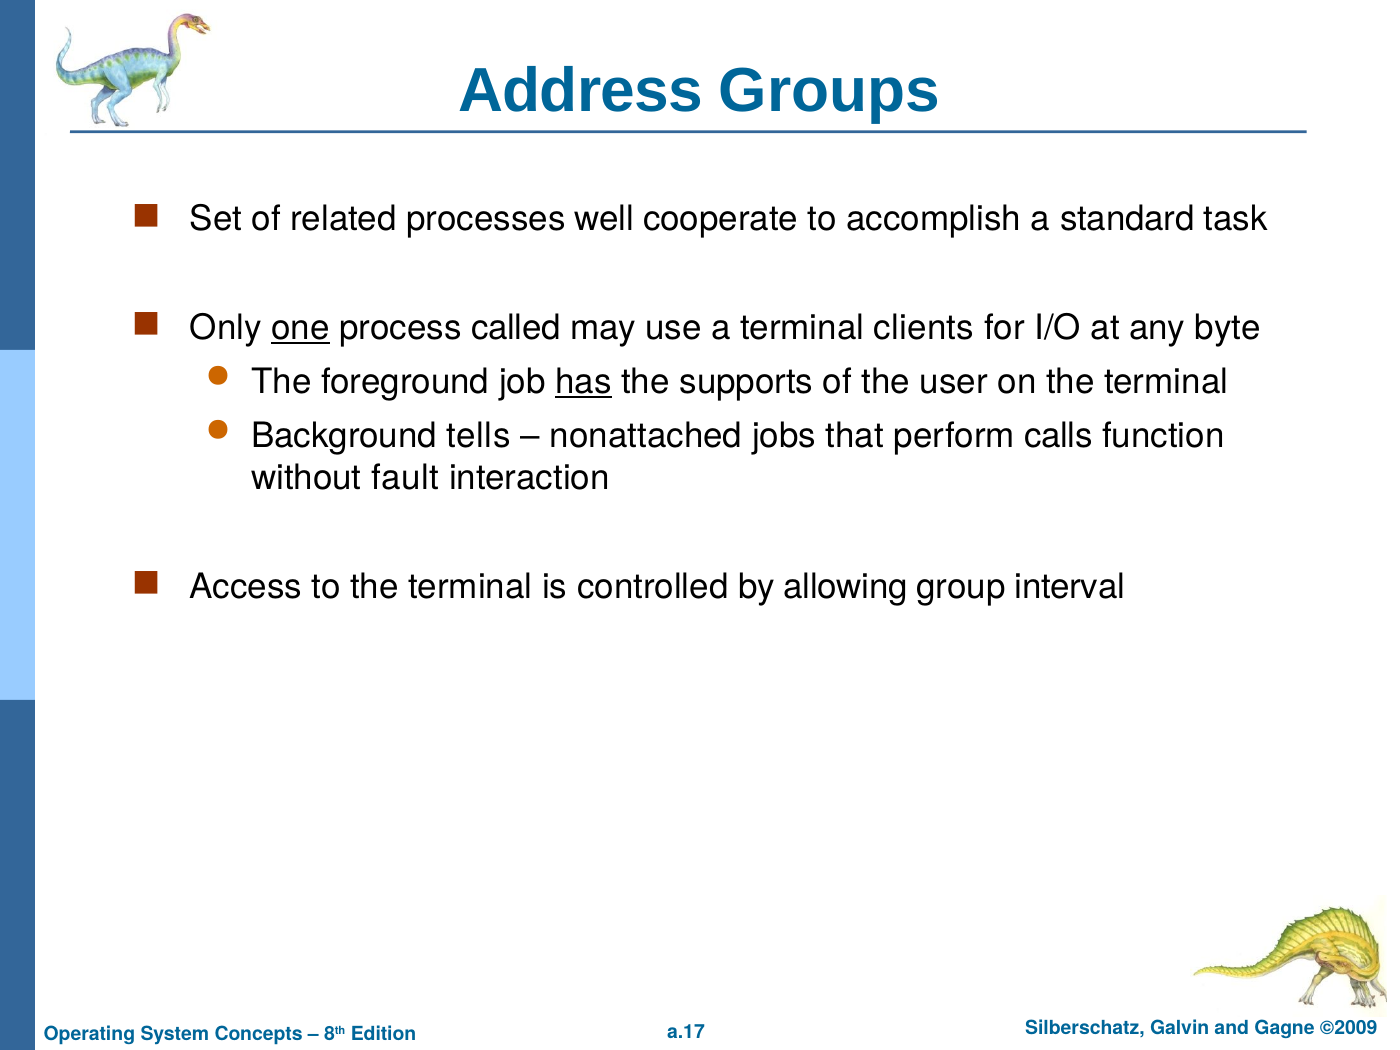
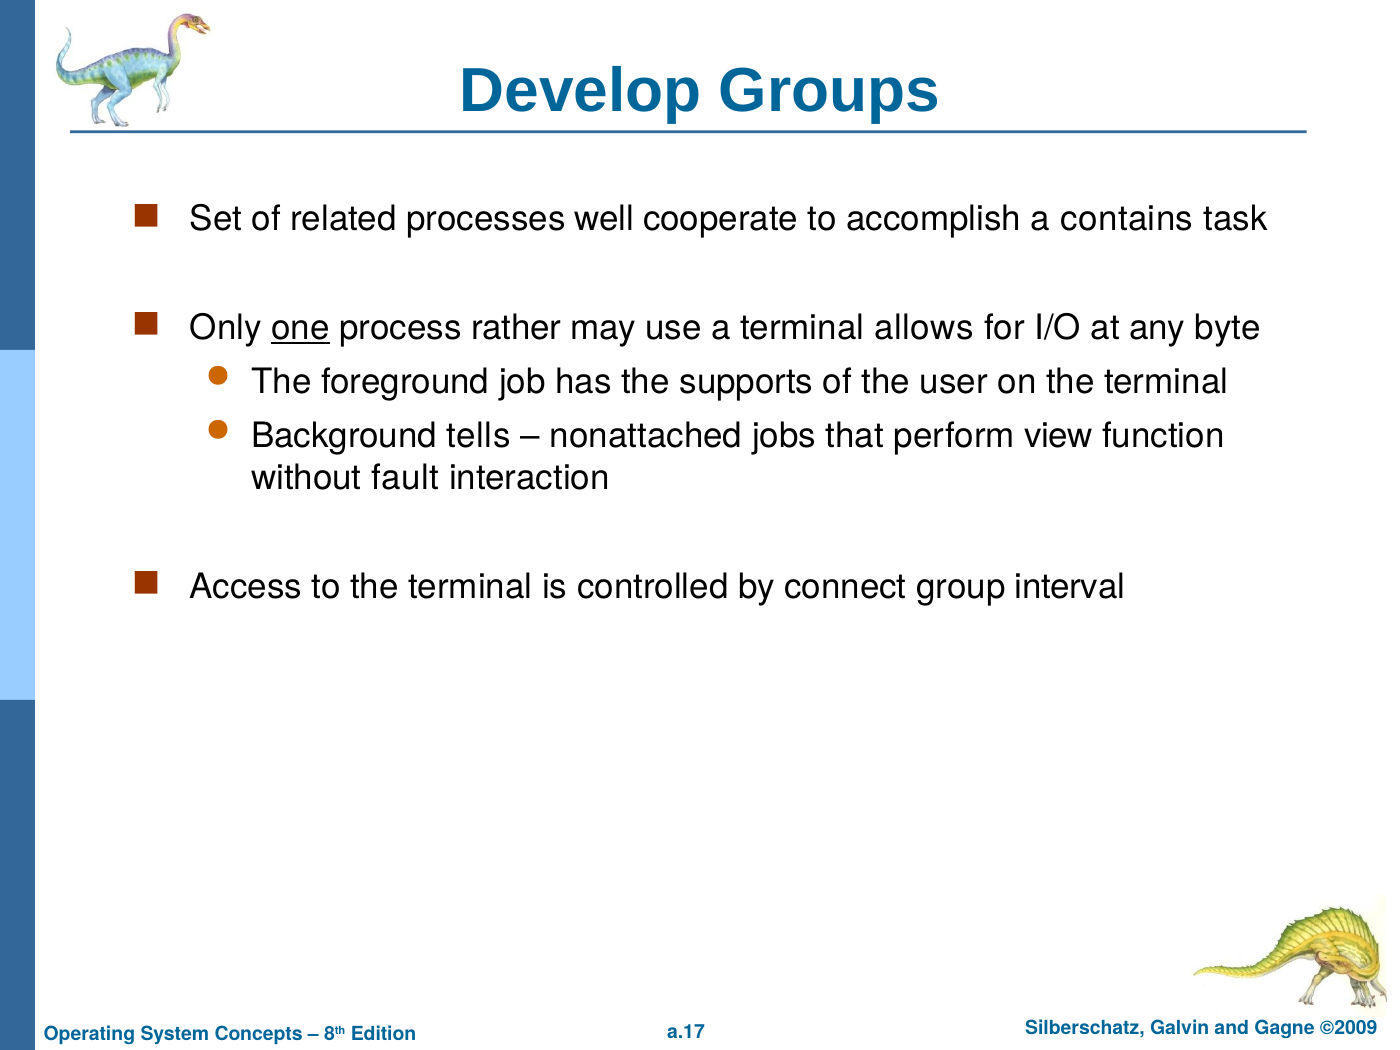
Address: Address -> Develop (580, 91)
standard: standard -> contains (1127, 219)
called: called -> rather (516, 328)
clients: clients -> allows (924, 328)
has underline: present -> none (584, 382)
calls: calls -> view (1059, 436)
allowing: allowing -> connect (846, 587)
